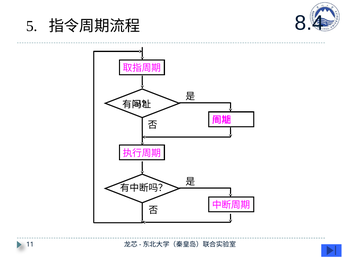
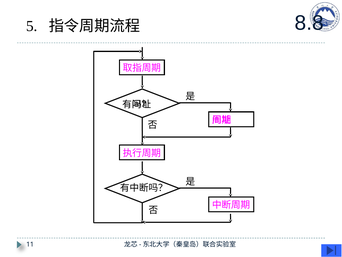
8.4: 8.4 -> 8.8 (309, 23)
